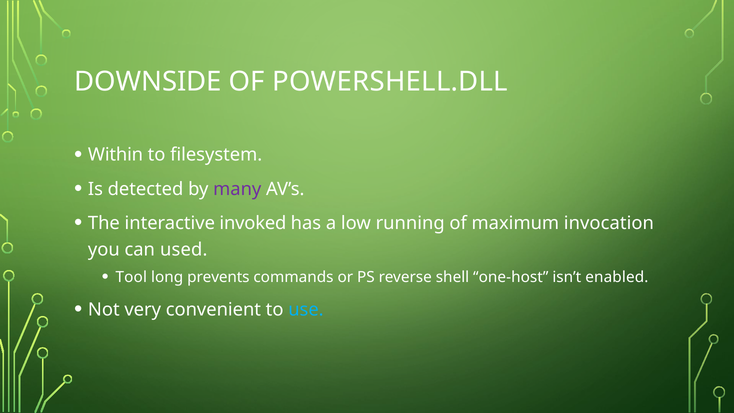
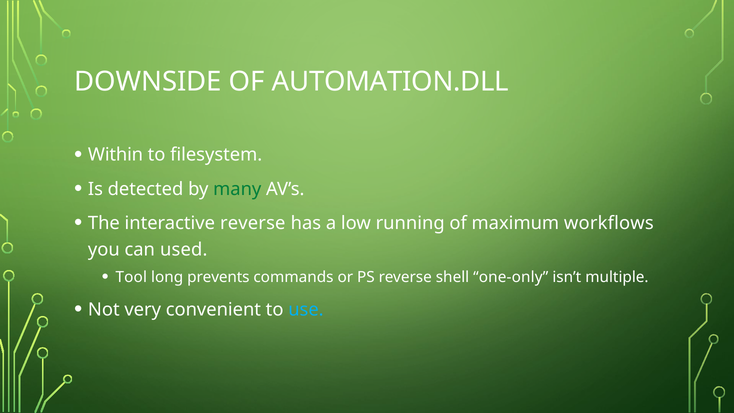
POWERSHELL.DLL: POWERSHELL.DLL -> AUTOMATION.DLL (390, 82)
many colour: purple -> green (237, 189)
interactive invoked: invoked -> reverse (253, 223)
invocation: invocation -> workflows (609, 223)
one-host: one-host -> one-only (511, 277)
enabled: enabled -> multiple (617, 277)
